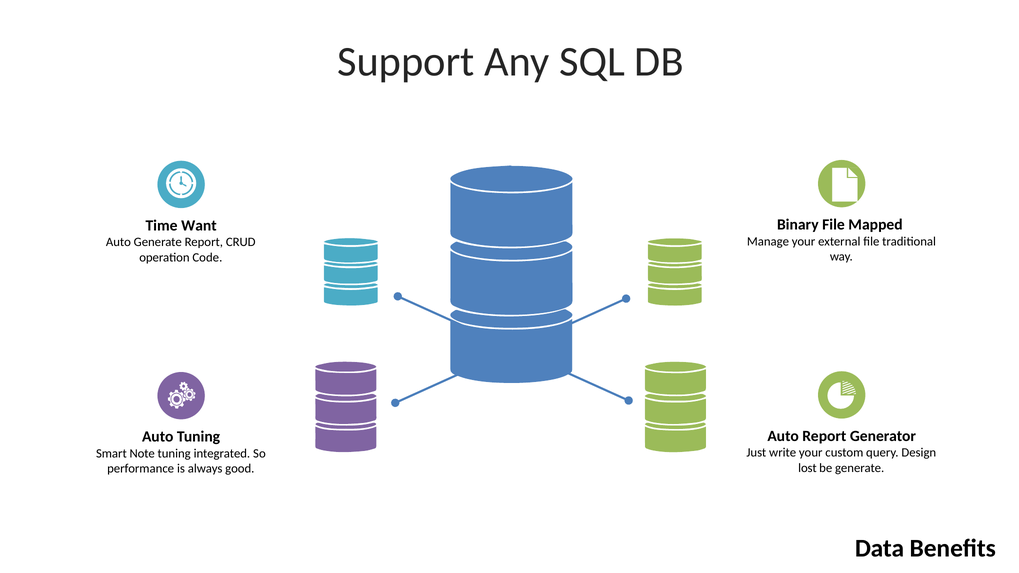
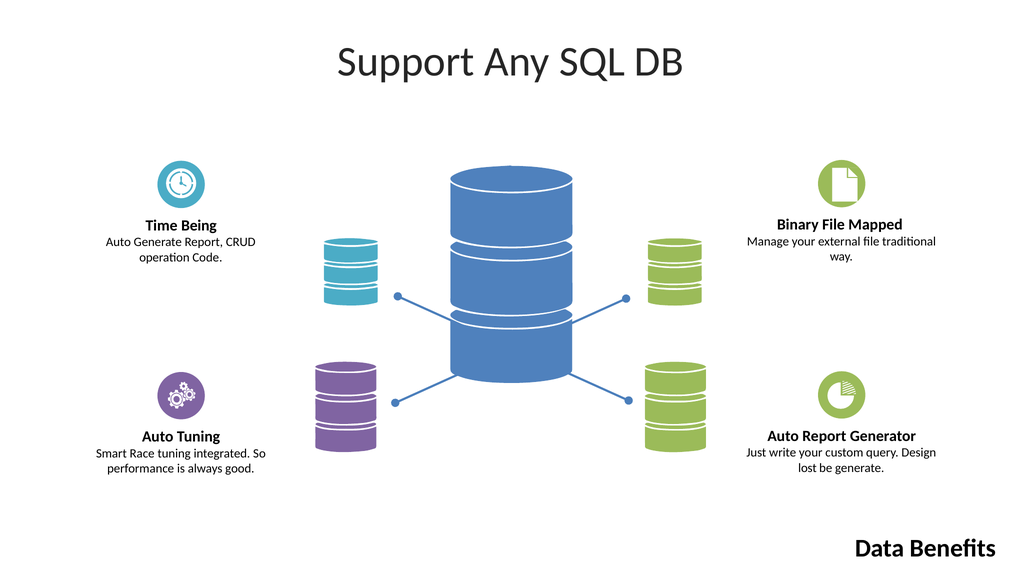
Want: Want -> Being (199, 225)
Note: Note -> Race (142, 454)
